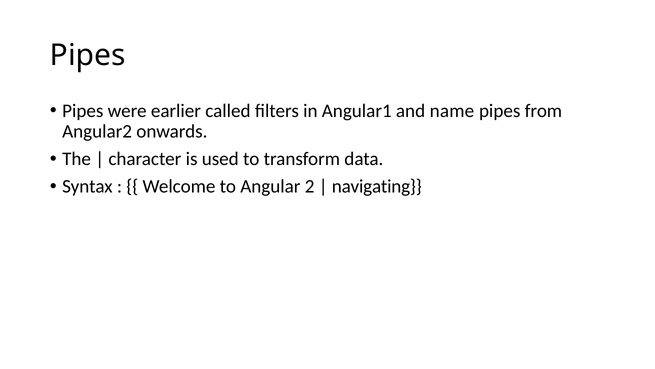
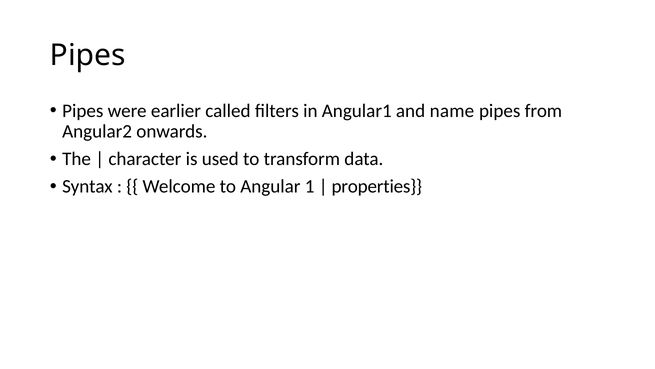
2: 2 -> 1 (310, 186)
navigating: navigating -> properties (377, 186)
